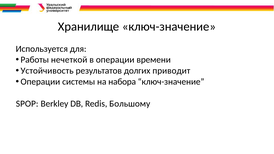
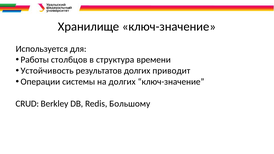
нечеткой: нечеткой -> столбцов (69, 60)
в операции: операции -> структура (115, 60)
на набора: набора -> долгих (122, 82)
SPOP: SPOP -> CRUD (27, 104)
